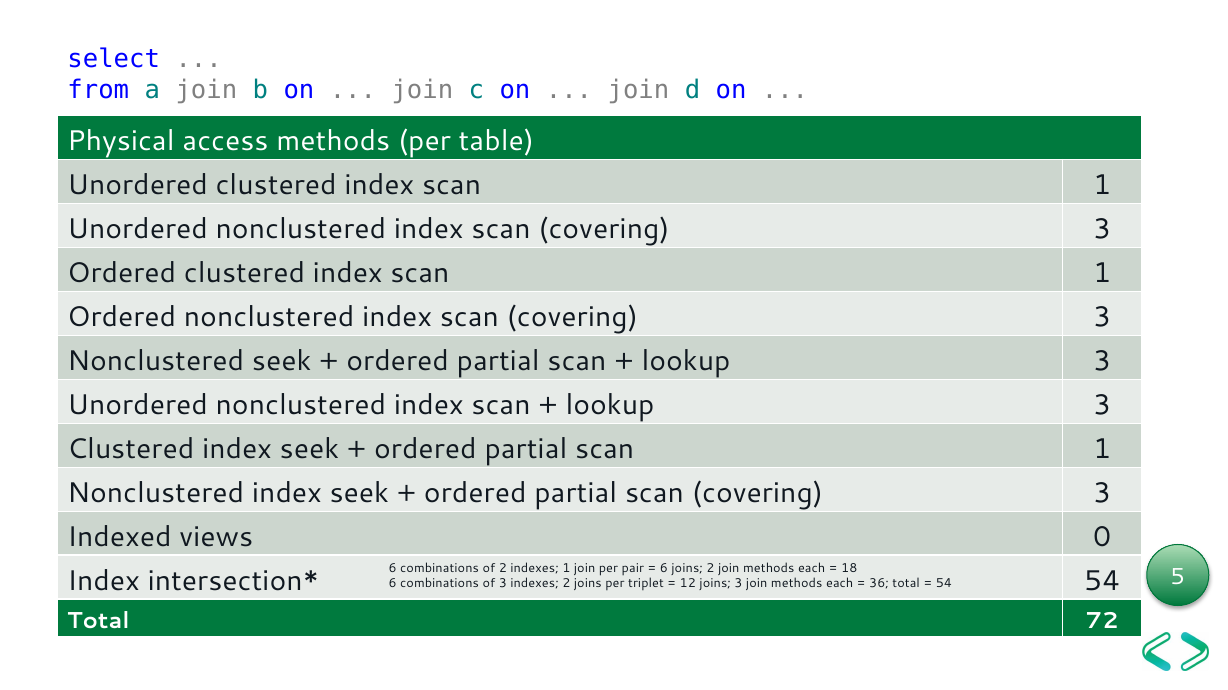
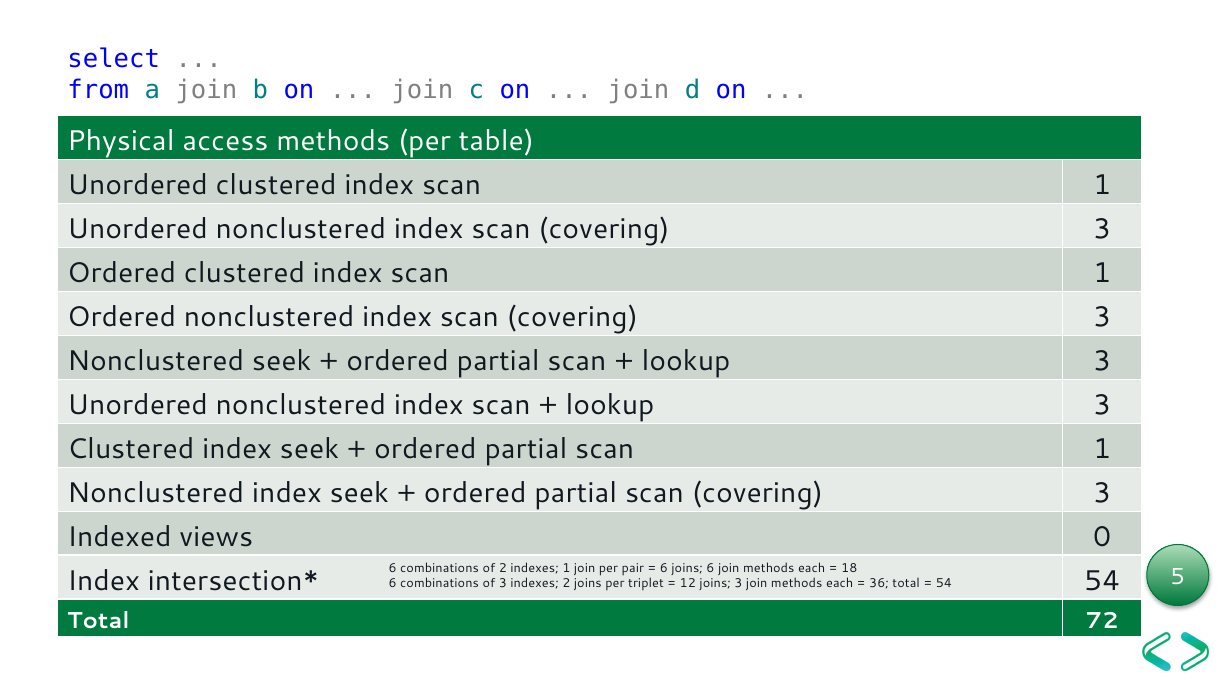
joins 2: 2 -> 6 (710, 569)
